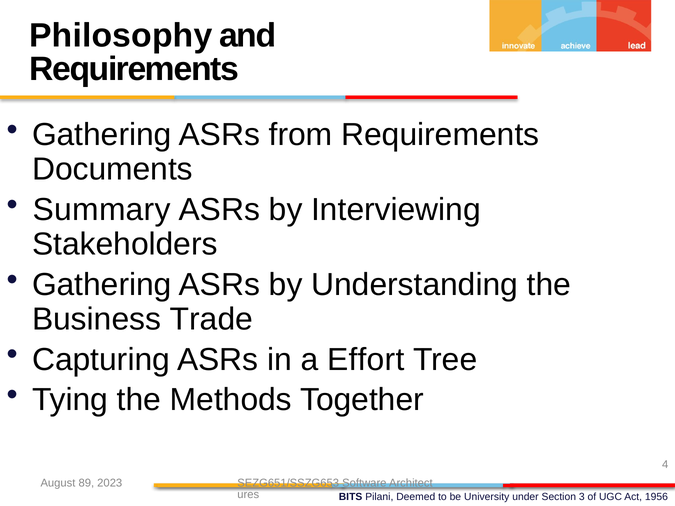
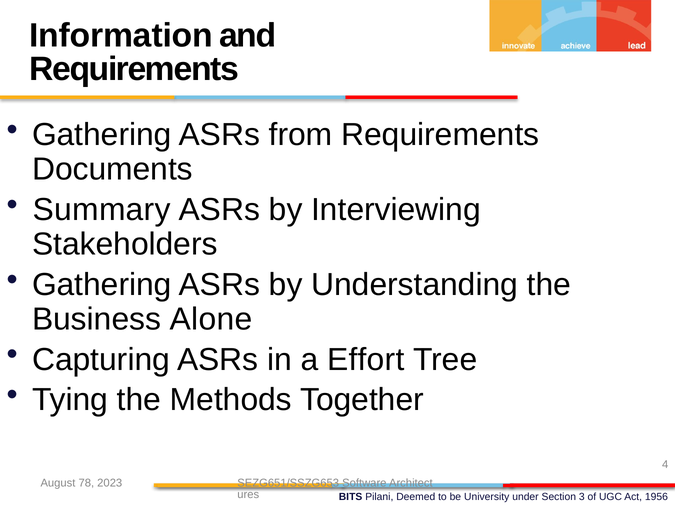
Philosophy: Philosophy -> Information (121, 36)
Trade: Trade -> Alone (211, 319)
89: 89 -> 78 (86, 483)
